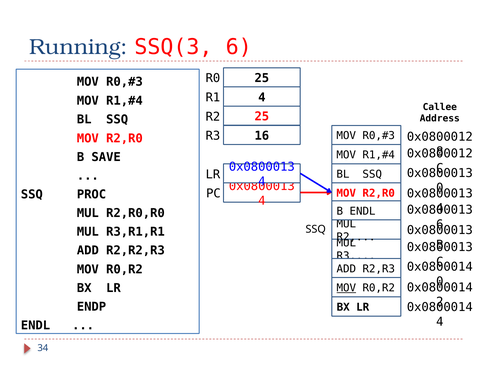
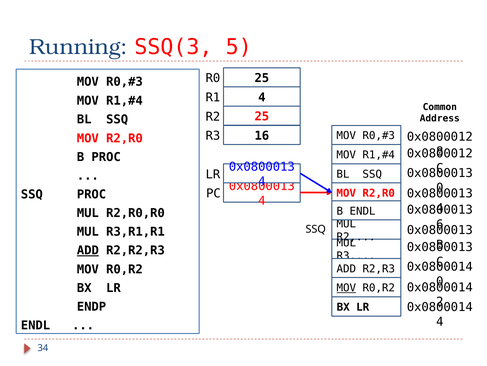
SSQ(3 6: 6 -> 5 (239, 47)
Callee: Callee -> Common (440, 107)
B SAVE: SAVE -> PROC (106, 157)
ADD underline: none -> present (88, 250)
